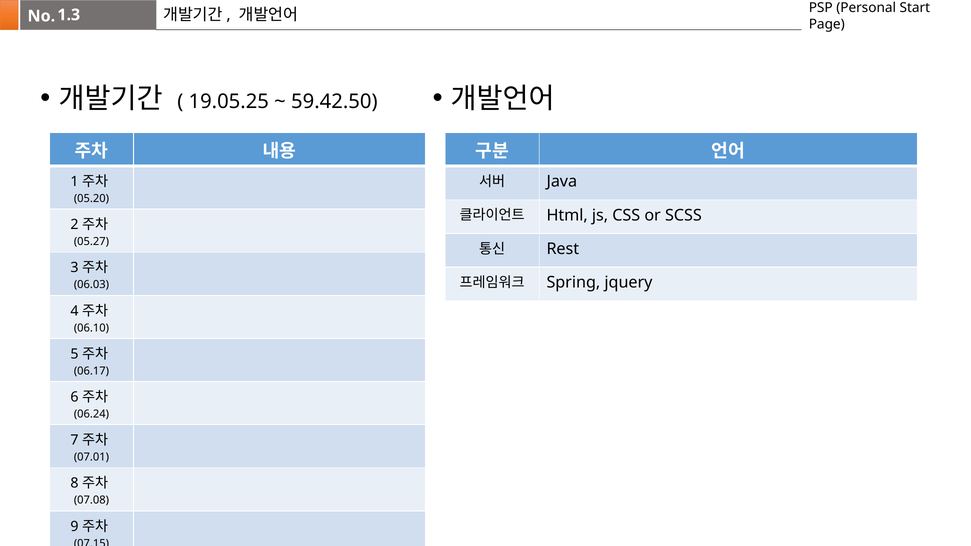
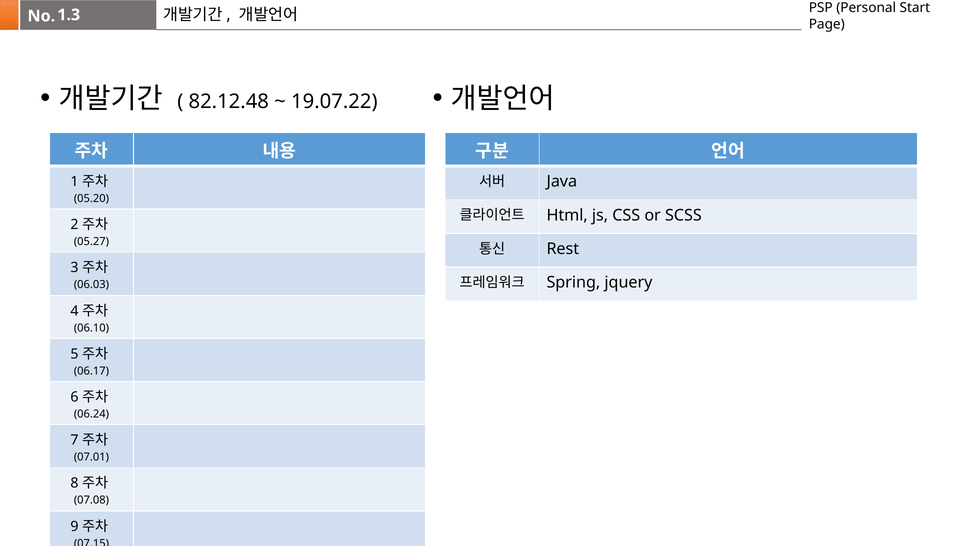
19.05.25: 19.05.25 -> 82.12.48 (229, 101)
59.42.50: 59.42.50 -> 19.07.22 (334, 101)
